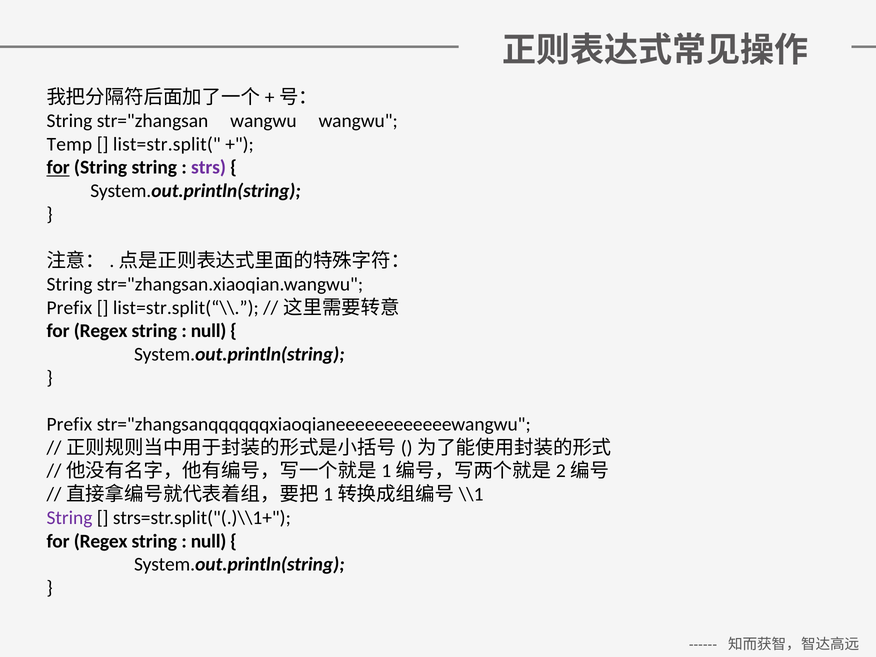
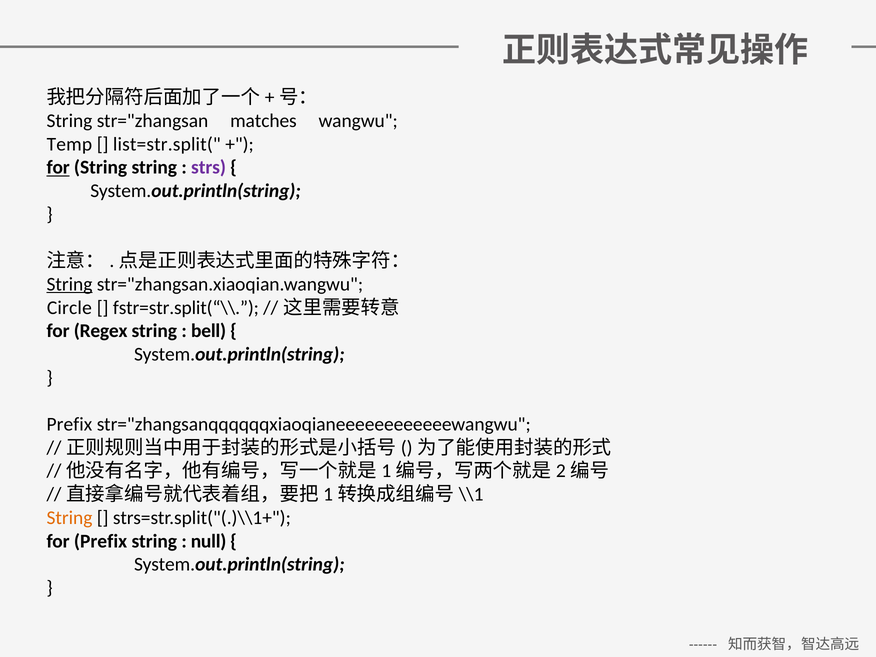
str="zhangsan wangwu: wangwu -> matches (263, 121)
String underline: none -> present (69, 284)
Prefix: Prefix -> Circle (69, 308)
list=str.split(“\\: list=str.split(“\\ -> fstr=str.split(“\\ (186, 308)
null: null -> bell (209, 331)
String colour: purple -> orange (69, 518)
Regex: Regex -> Prefix (101, 541)
